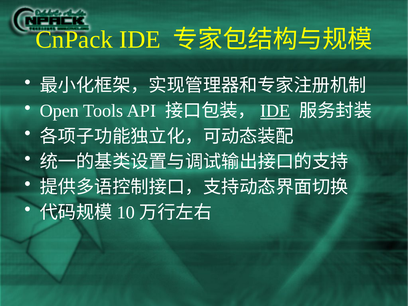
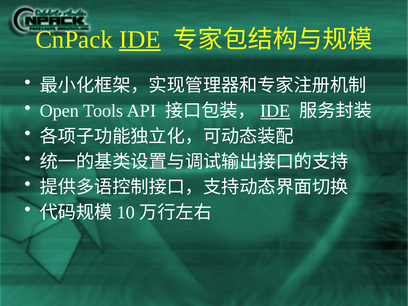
IDE underline: none -> present (140, 39)
